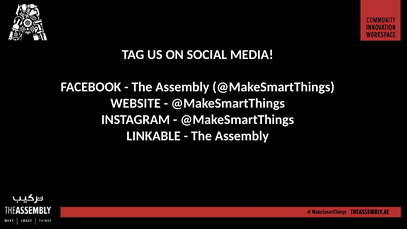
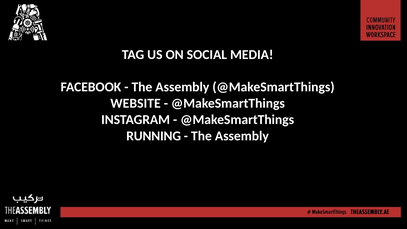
LINKABLE: LINKABLE -> RUNNING (154, 136)
